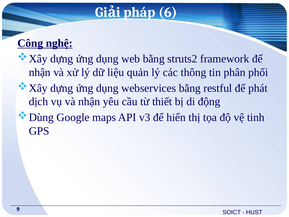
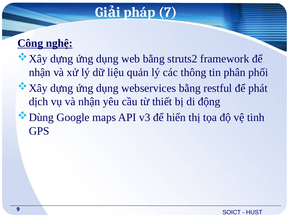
6: 6 -> 7 (168, 12)
